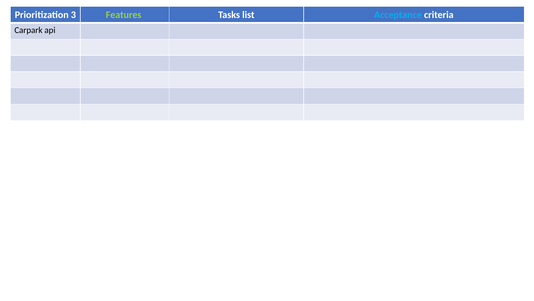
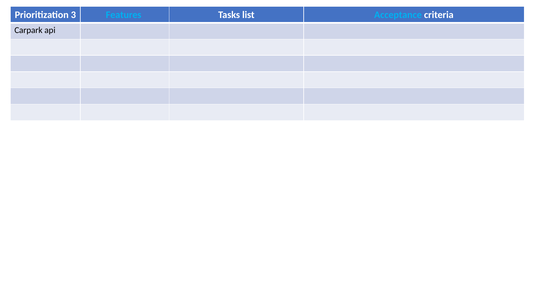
Features colour: light green -> light blue (124, 15)
